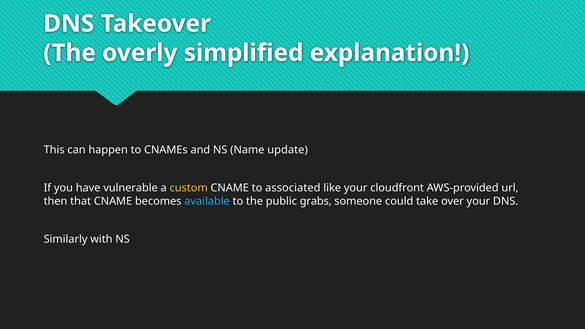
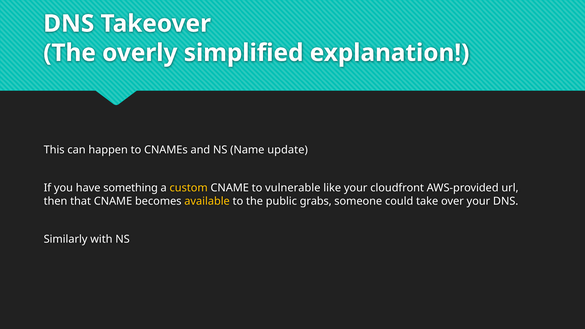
vulnerable: vulnerable -> something (131, 188)
associated: associated -> vulnerable (293, 188)
available colour: light blue -> yellow (207, 201)
